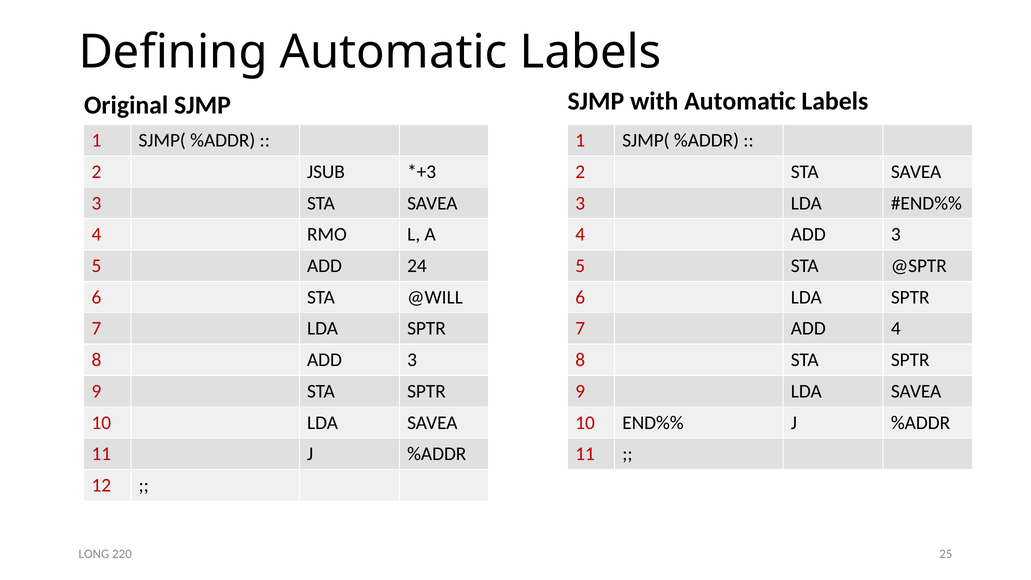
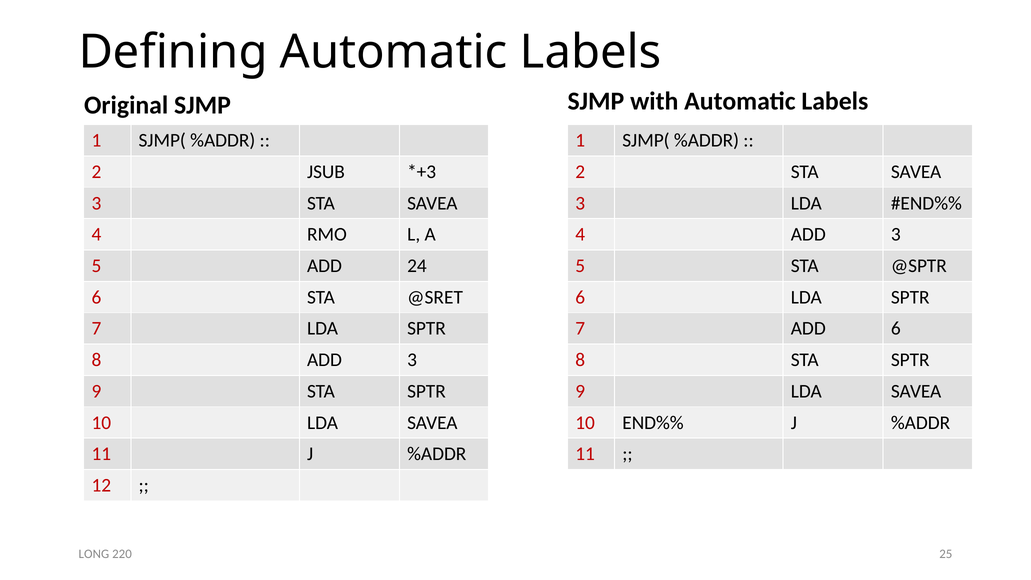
@WILL: @WILL -> @SRET (435, 297)
ADD 4: 4 -> 6 (896, 329)
